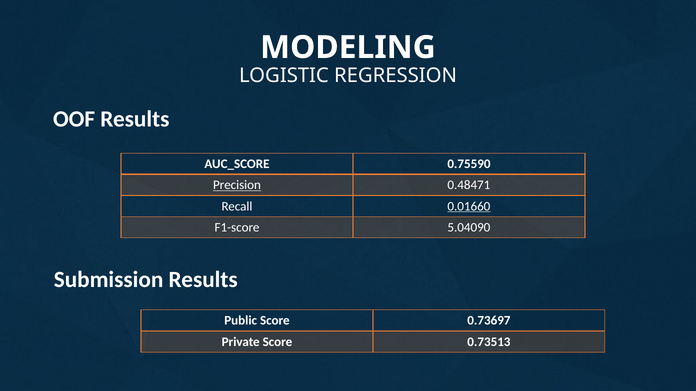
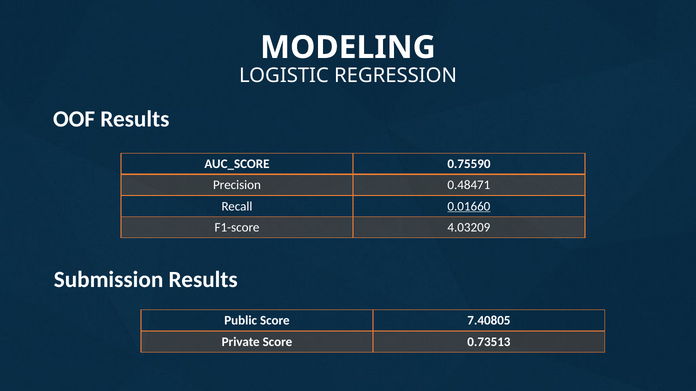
Precision underline: present -> none (237, 185)
5.04090: 5.04090 -> 4.03209 (469, 228)
0.73697: 0.73697 -> 7.40805 (489, 321)
